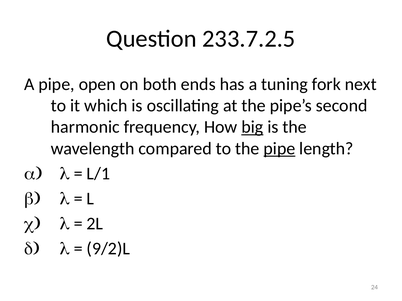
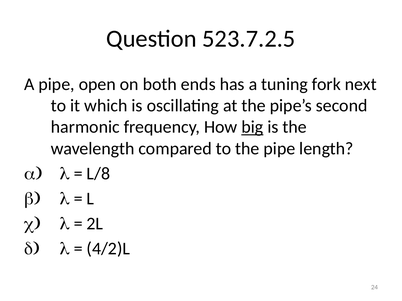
233.7.2.5: 233.7.2.5 -> 523.7.2.5 (249, 39)
pipe underline: present -> none (279, 149)
L/1: L/1 -> L/8 (98, 174)
9/2)L: 9/2)L -> 4/2)L (108, 249)
